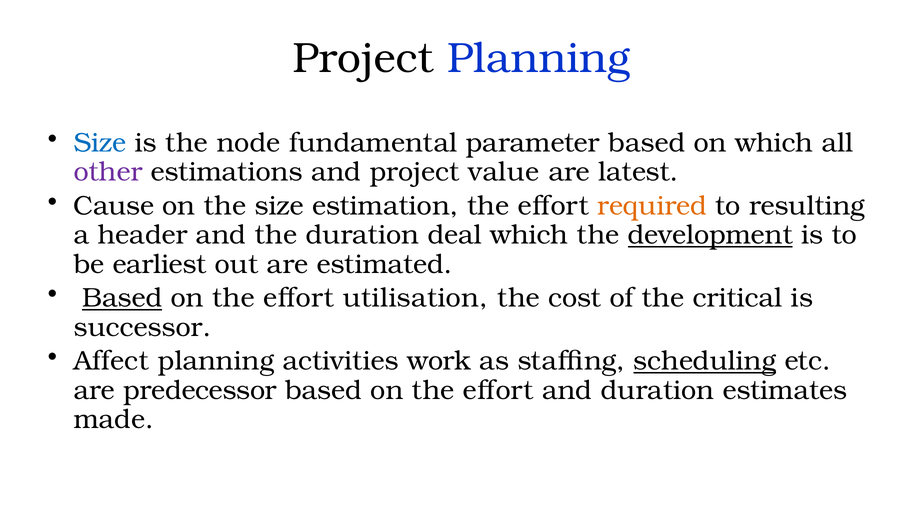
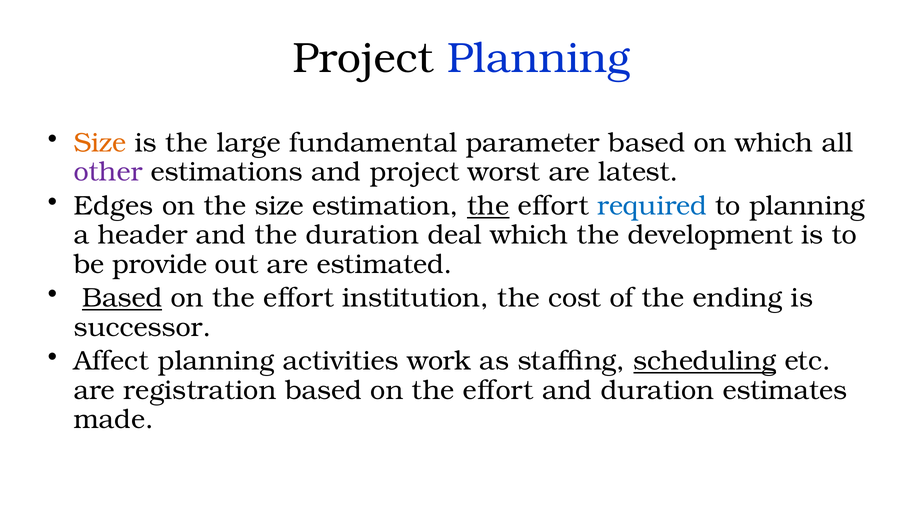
Size colour: blue -> orange (100, 143)
node: node -> large (249, 143)
value: value -> worst (504, 172)
Cause: Cause -> Edges (113, 206)
the underline: none -> present (488, 206)
required colour: orange -> blue (652, 206)
to resulting: resulting -> planning (807, 206)
development underline: present -> none (710, 235)
earliest: earliest -> provide (160, 264)
utilisation: utilisation -> institution (416, 298)
critical: critical -> ending (738, 298)
predecessor: predecessor -> registration (200, 390)
